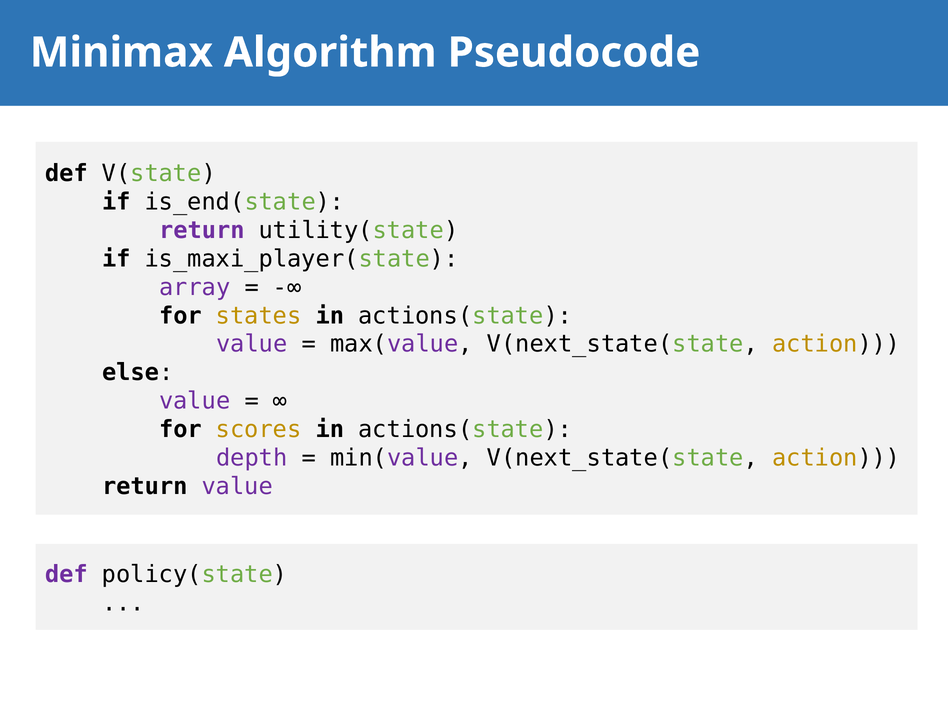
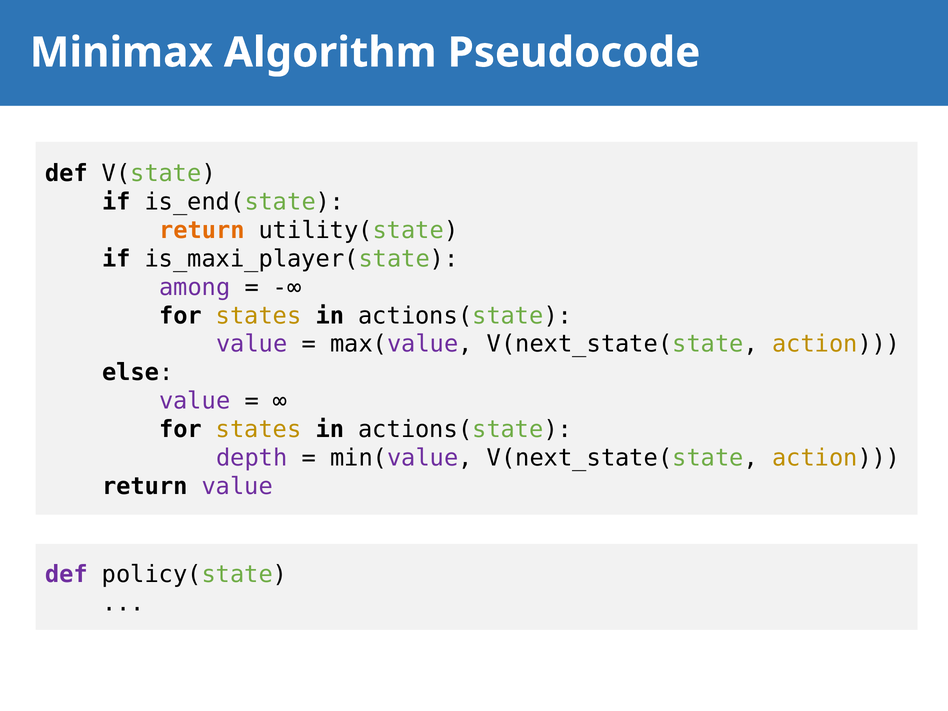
return colour: purple -> orange (202, 230)
array: array -> among (195, 287)
scores: scores -> states (259, 429)
